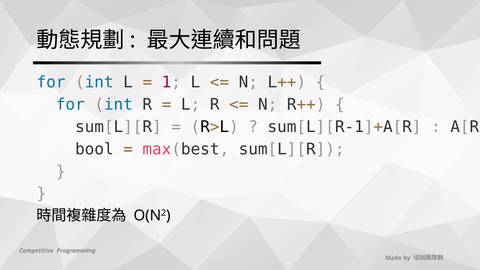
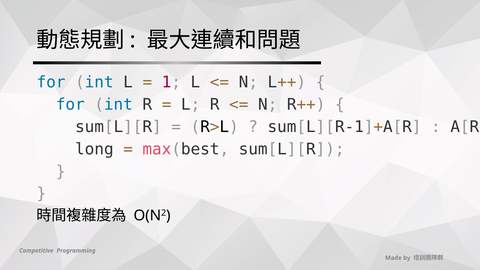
bool: bool -> long (94, 149)
